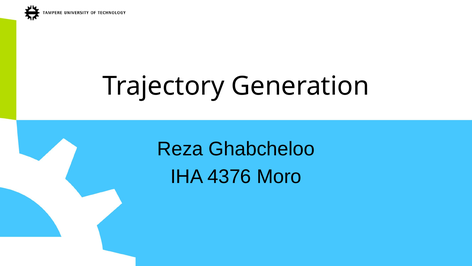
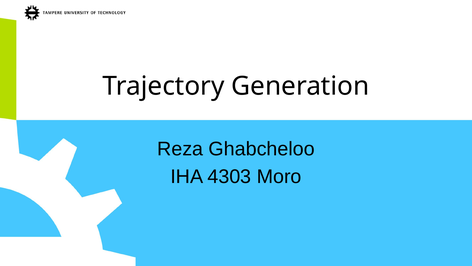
4376: 4376 -> 4303 (229, 176)
